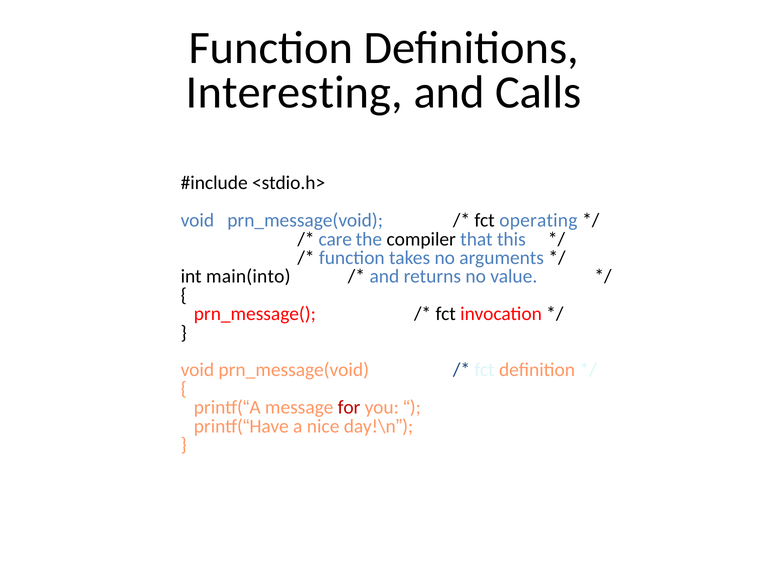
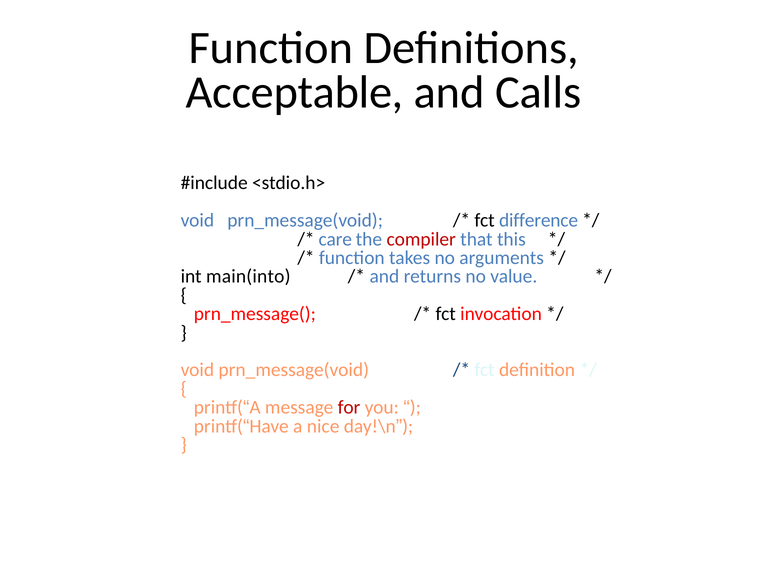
Interesting: Interesting -> Acceptable (295, 92)
operating: operating -> difference (539, 220)
compiler colour: black -> red (421, 239)
